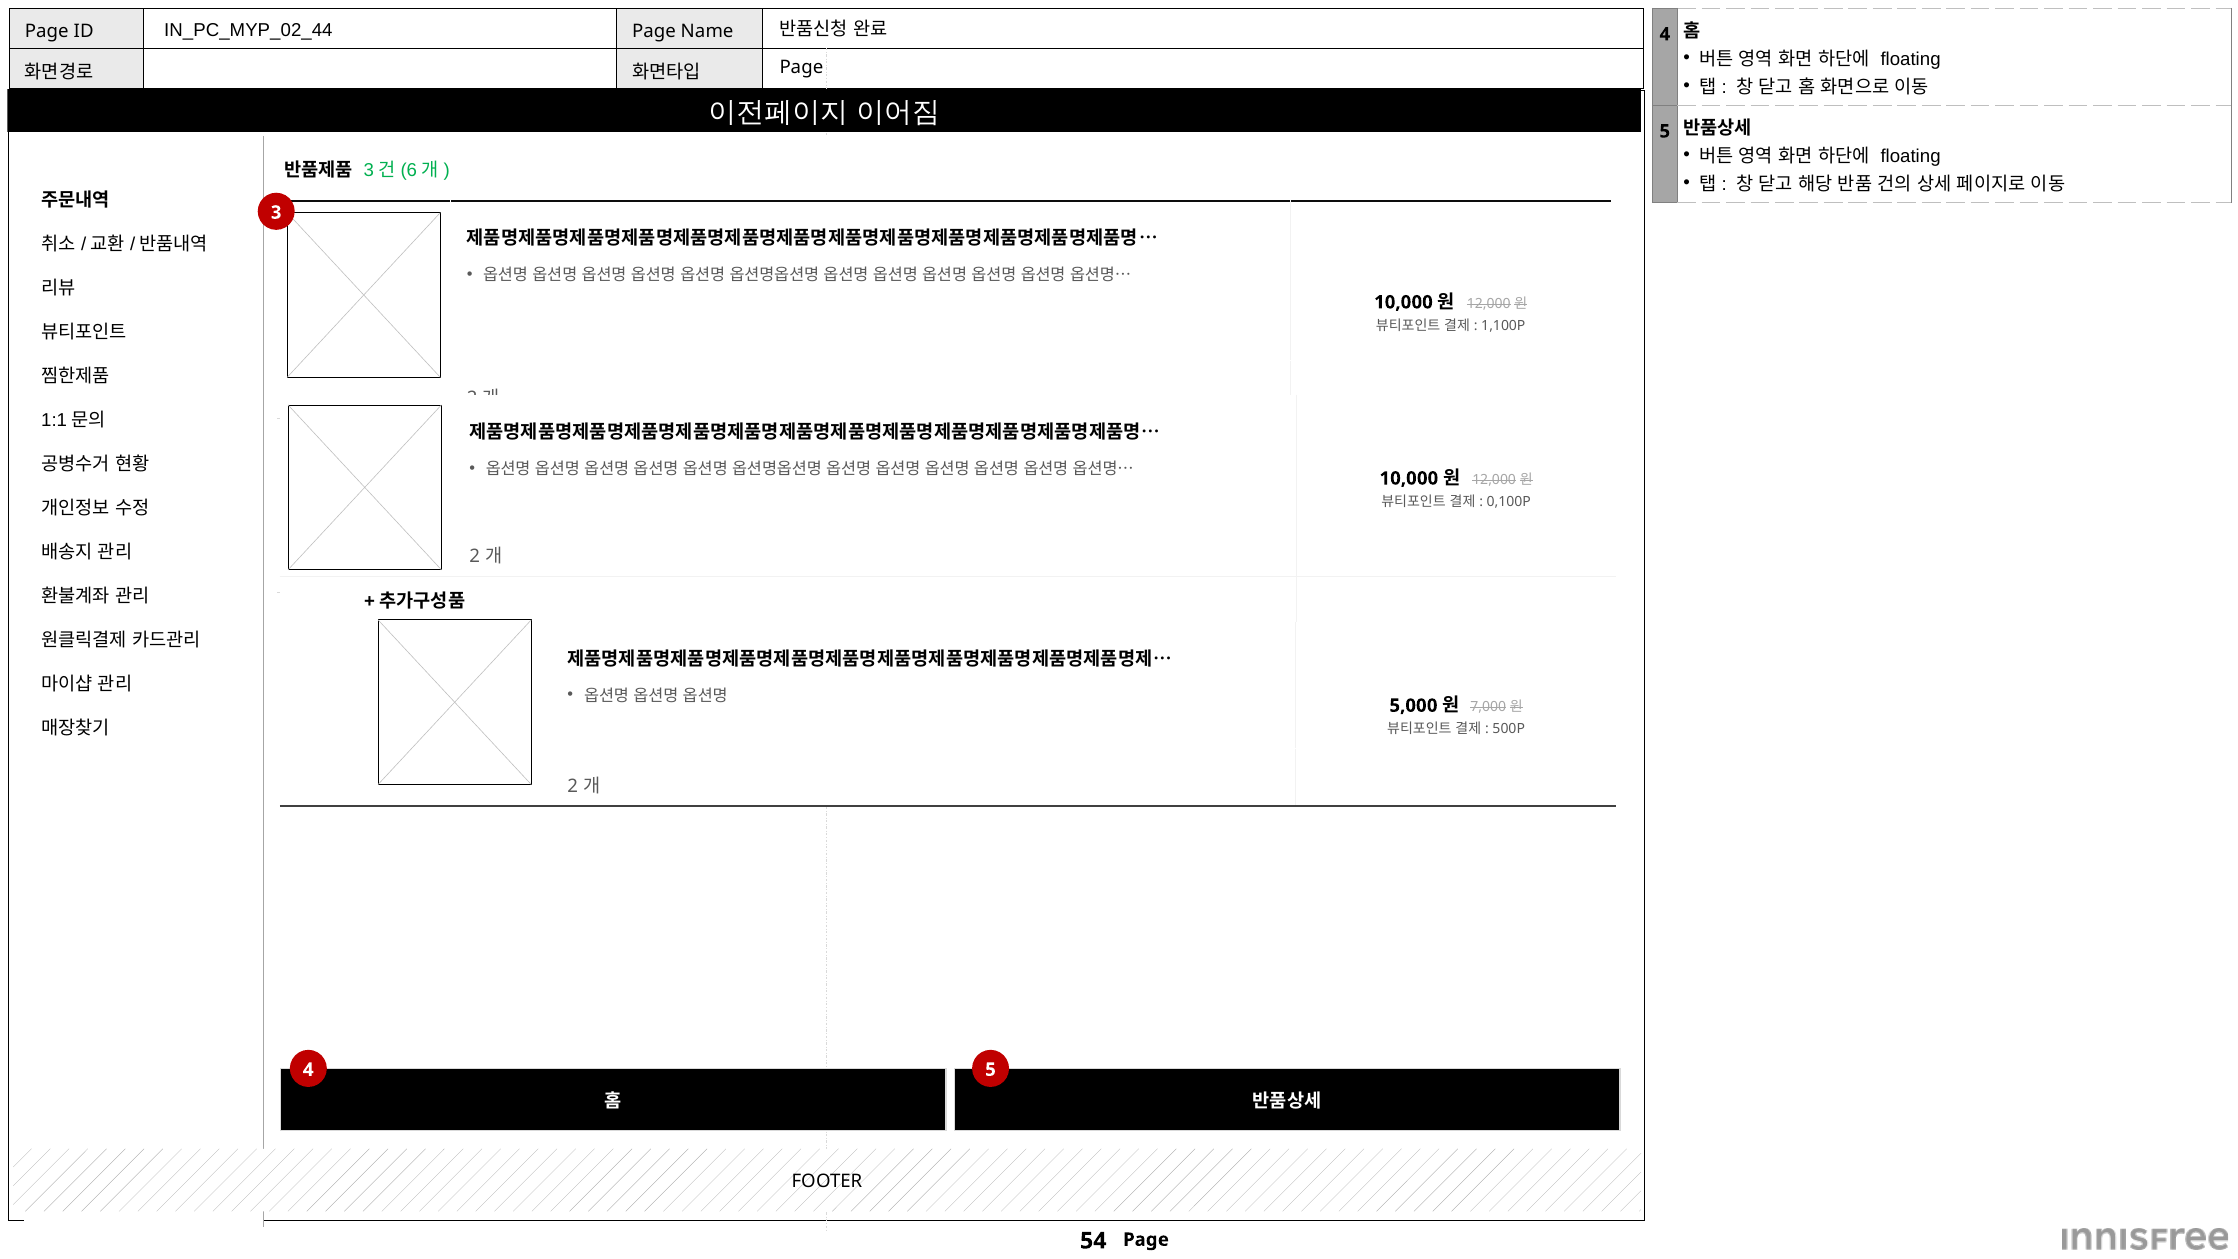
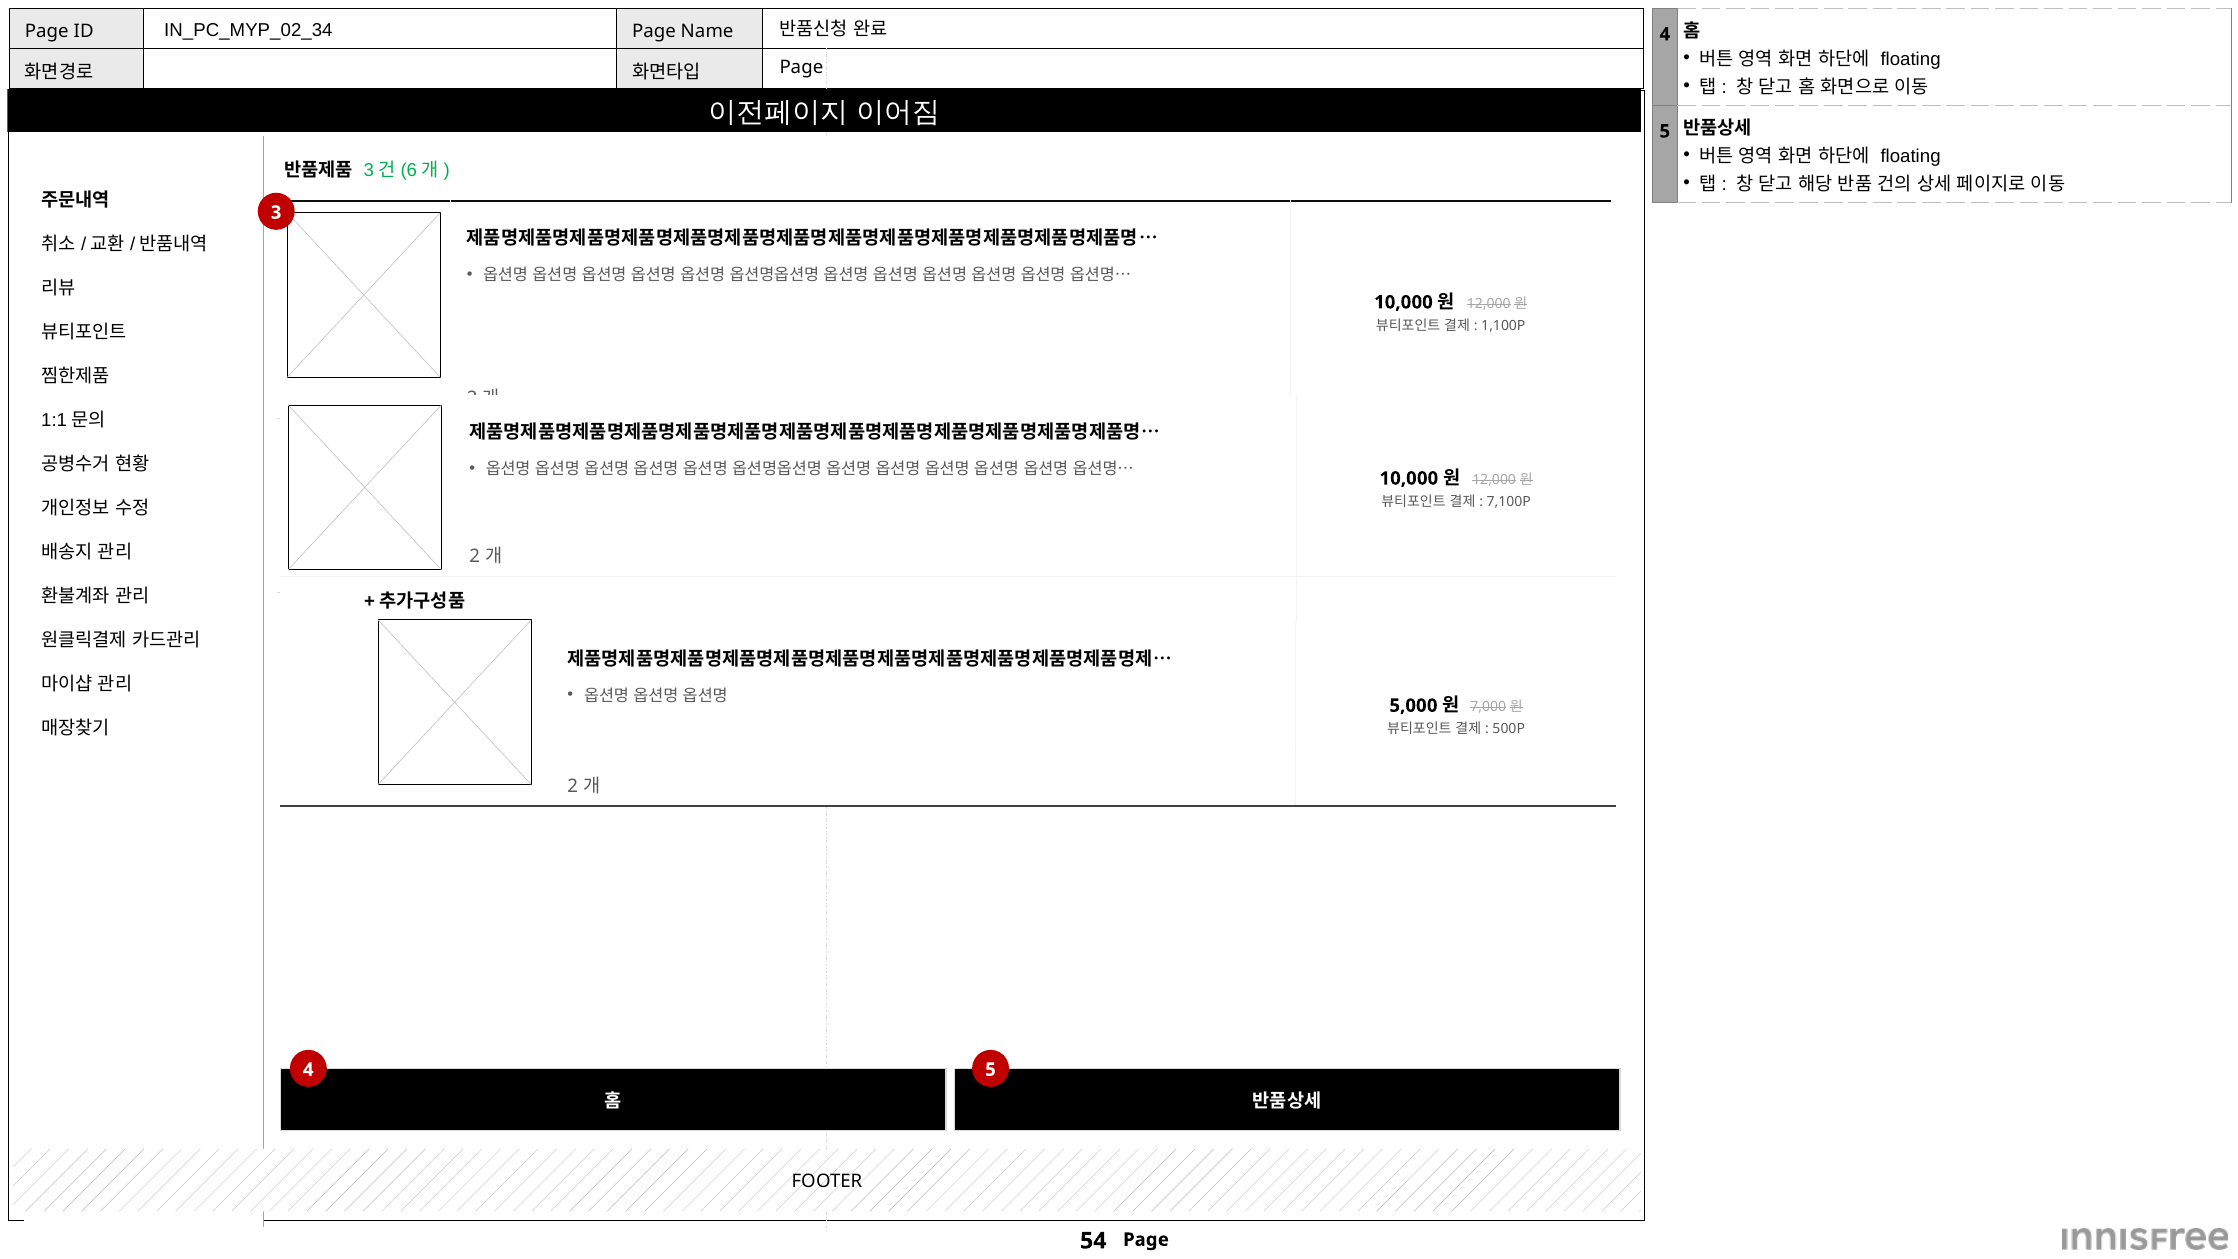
IN_PC_MYP_02_44: IN_PC_MYP_02_44 -> IN_PC_MYP_02_34 (248, 30)
0,100P: 0,100P -> 7,100P (1509, 502)
